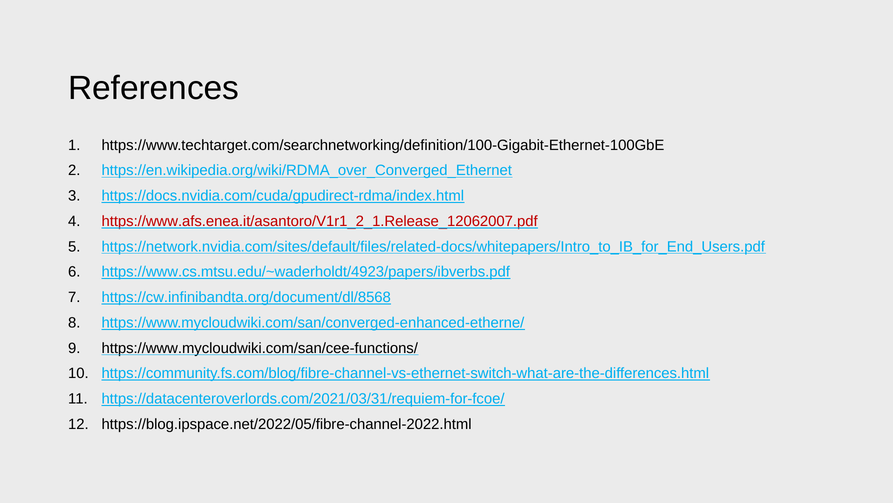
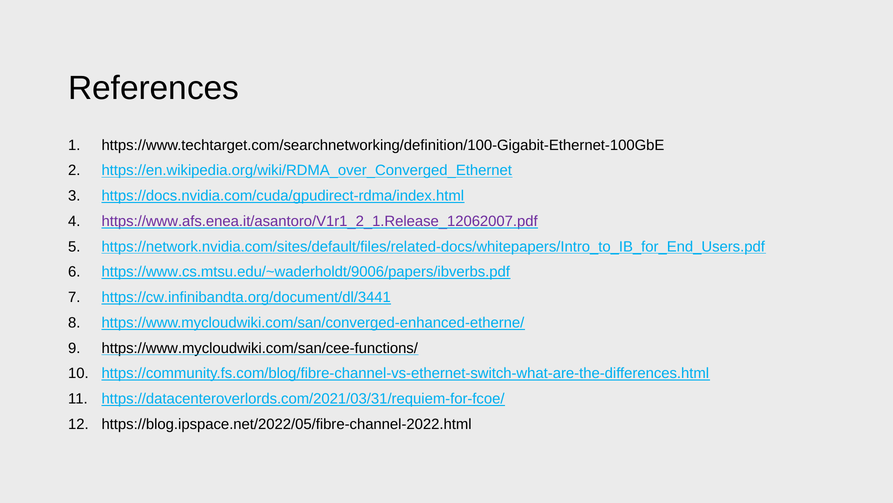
https://www.afs.enea.it/asantoro/V1r1_2_1.Release_12062007.pdf colour: red -> purple (320, 221)
https://www.cs.mtsu.edu/~waderholdt/4923/papers/ibverbs.pdf: https://www.cs.mtsu.edu/~waderholdt/4923/papers/ibverbs.pdf -> https://www.cs.mtsu.edu/~waderholdt/9006/papers/ibverbs.pdf (306, 272)
https://cw.infinibandta.org/document/dl/8568: https://cw.infinibandta.org/document/dl/8568 -> https://cw.infinibandta.org/document/dl/3441 (246, 297)
